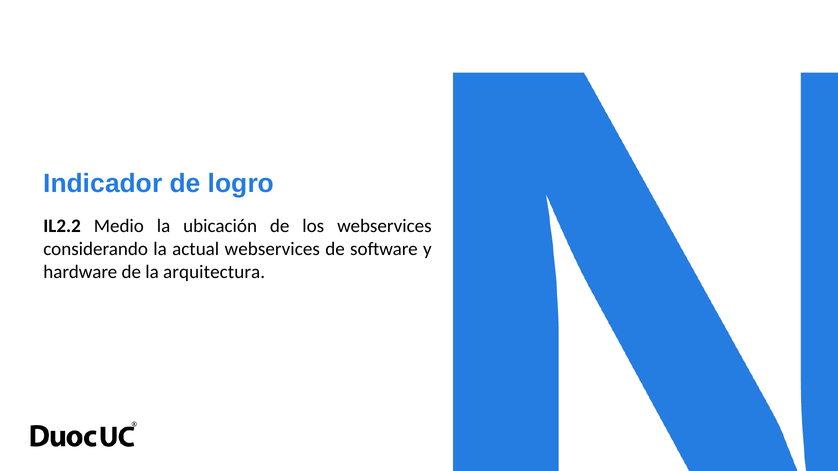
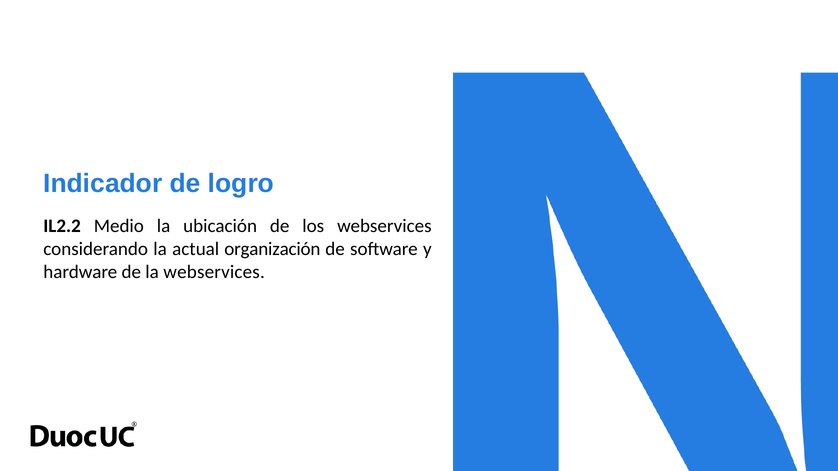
actual webservices: webservices -> organización (272, 249)
la arquitectura: arquitectura -> webservices (214, 272)
